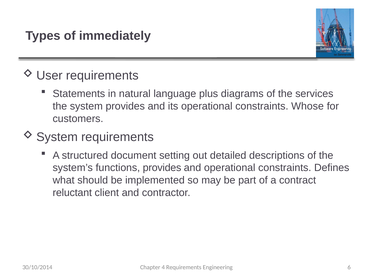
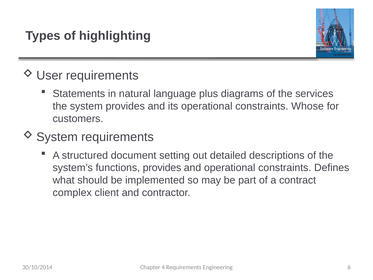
immediately: immediately -> highlighting (115, 36)
reluctant: reluctant -> complex (72, 193)
